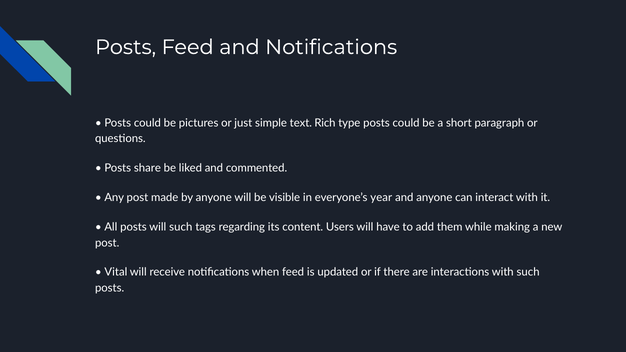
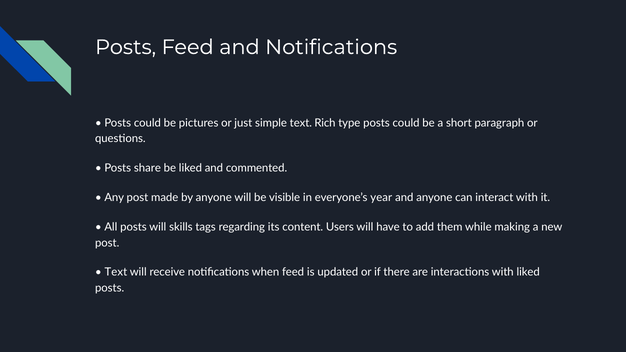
will such: such -> skills (181, 227)
Vital: Vital -> Text (116, 272)
with such: such -> liked (528, 272)
